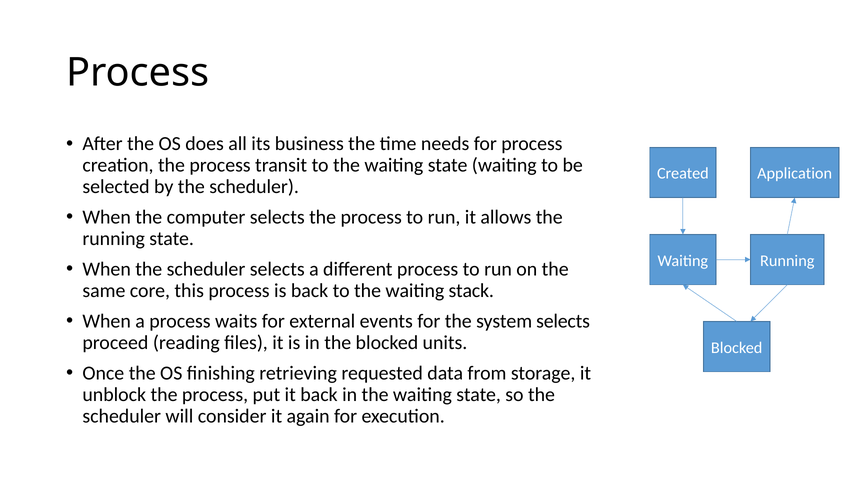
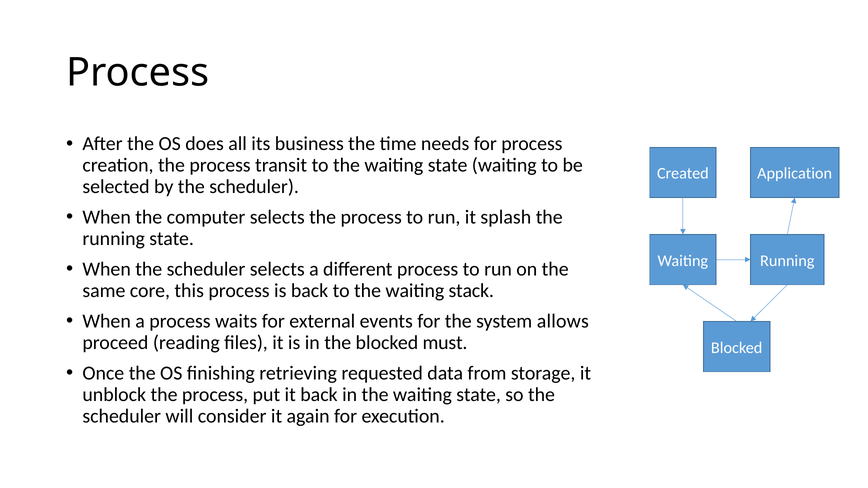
allows: allows -> splash (506, 217)
system selects: selects -> allows (563, 321)
units: units -> must (445, 343)
